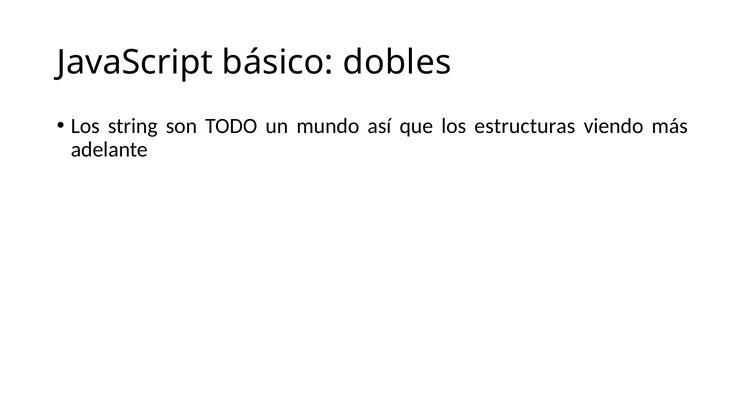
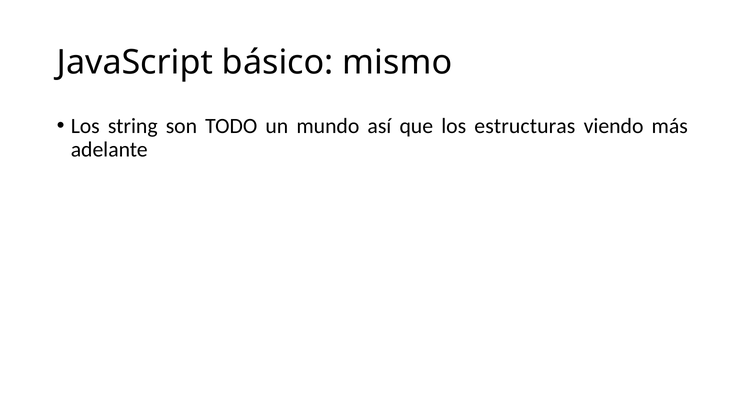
dobles: dobles -> mismo (397, 63)
